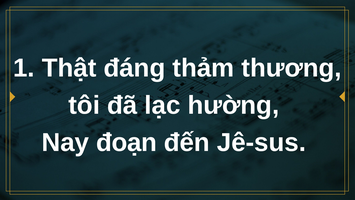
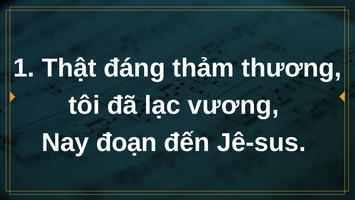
hường: hường -> vương (233, 105)
